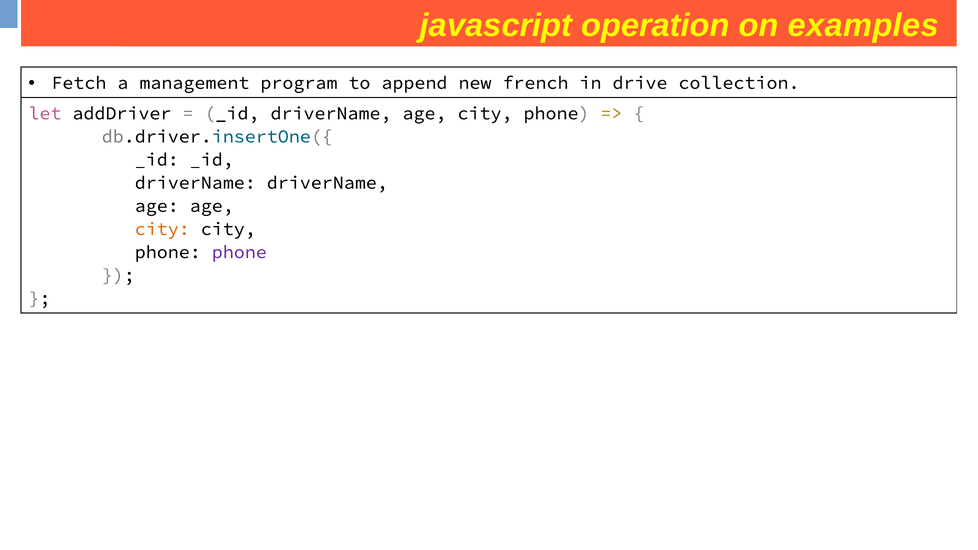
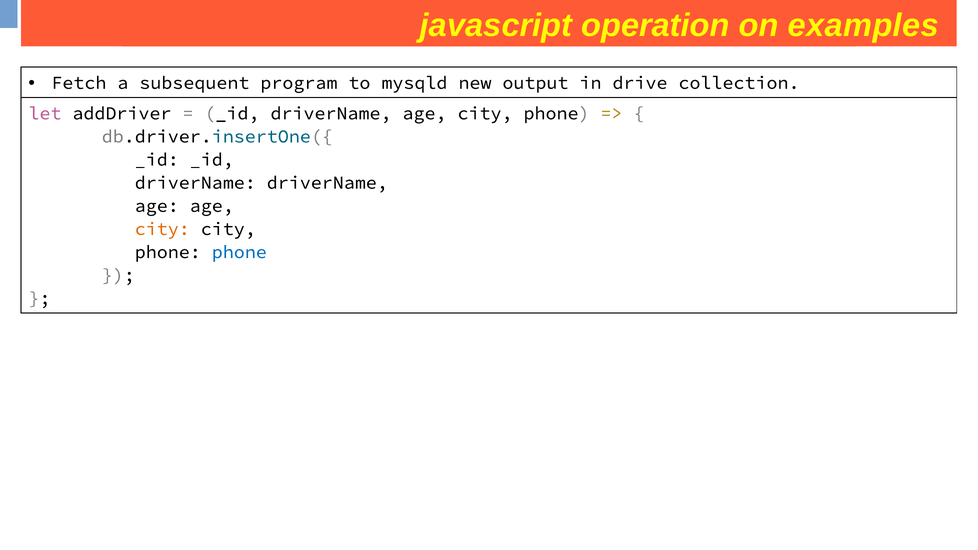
management: management -> subsequent (194, 83)
append: append -> mysqld (414, 83)
french: french -> output (535, 83)
phone colour: purple -> blue (239, 252)
